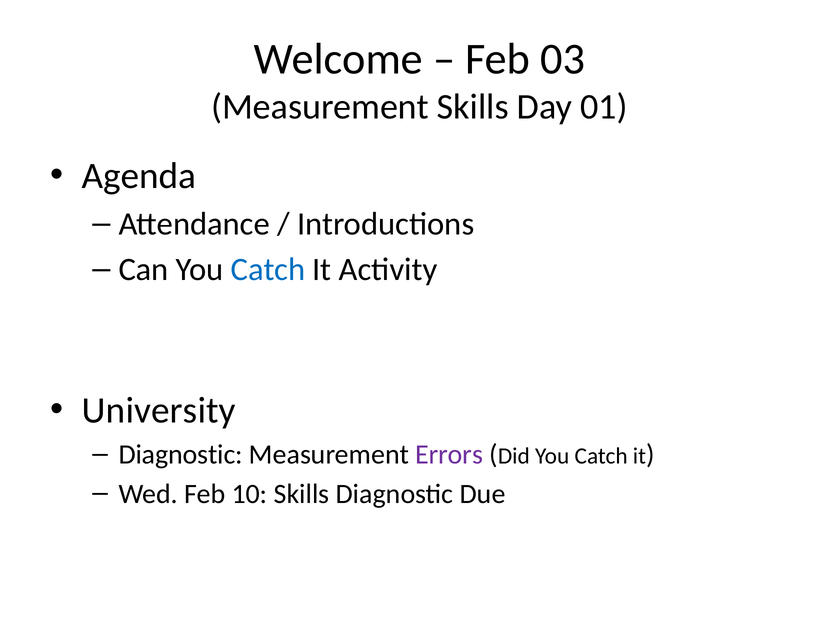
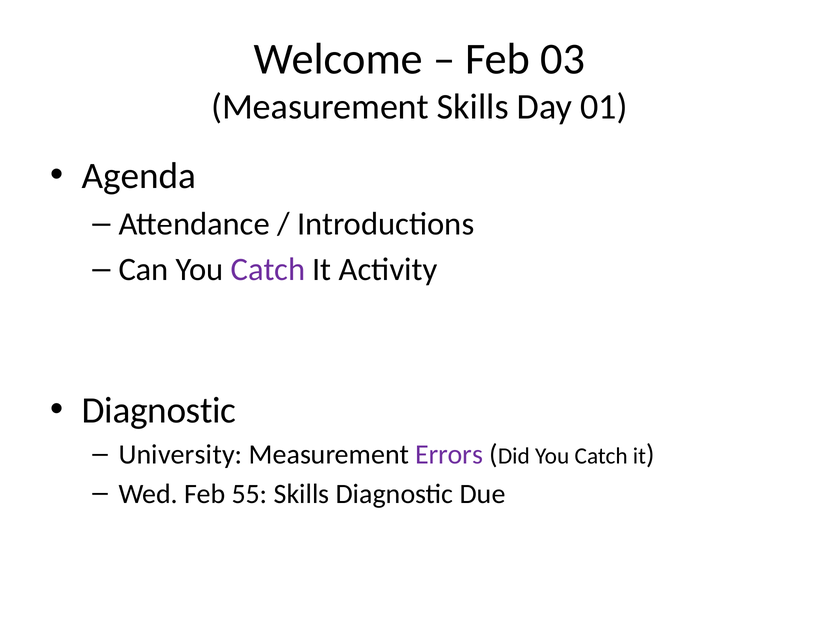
Catch colour: blue -> purple (268, 270)
University: University -> Diagnostic (159, 411)
Diagnostic: Diagnostic -> University (180, 455)
10: 10 -> 55 (250, 494)
